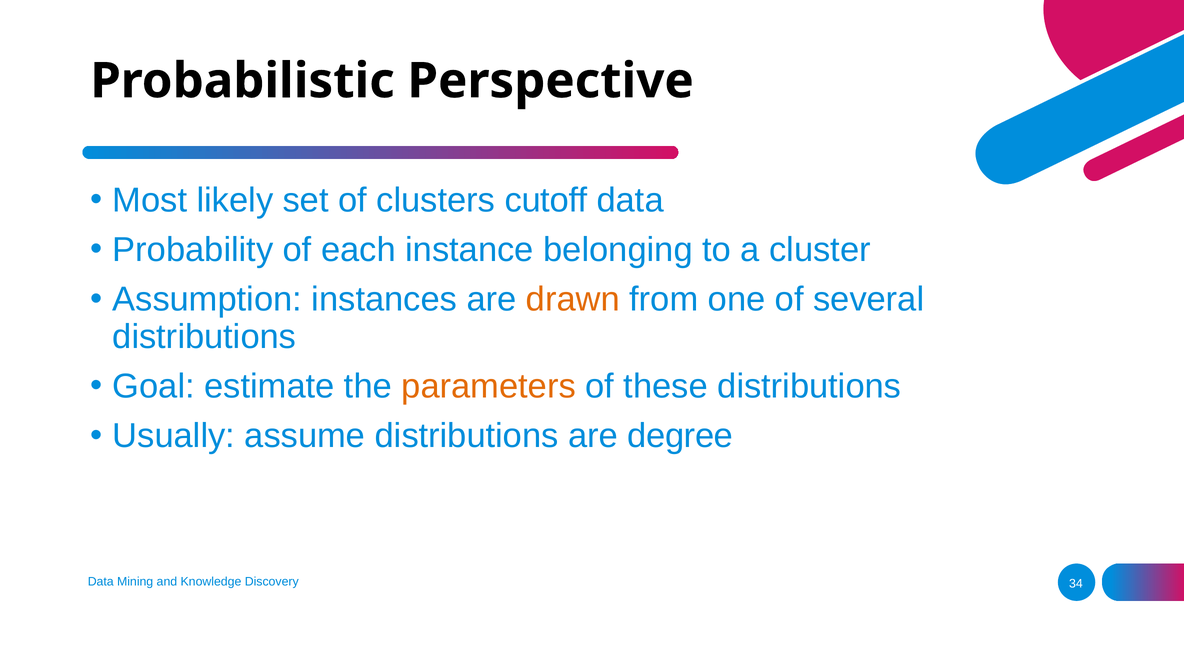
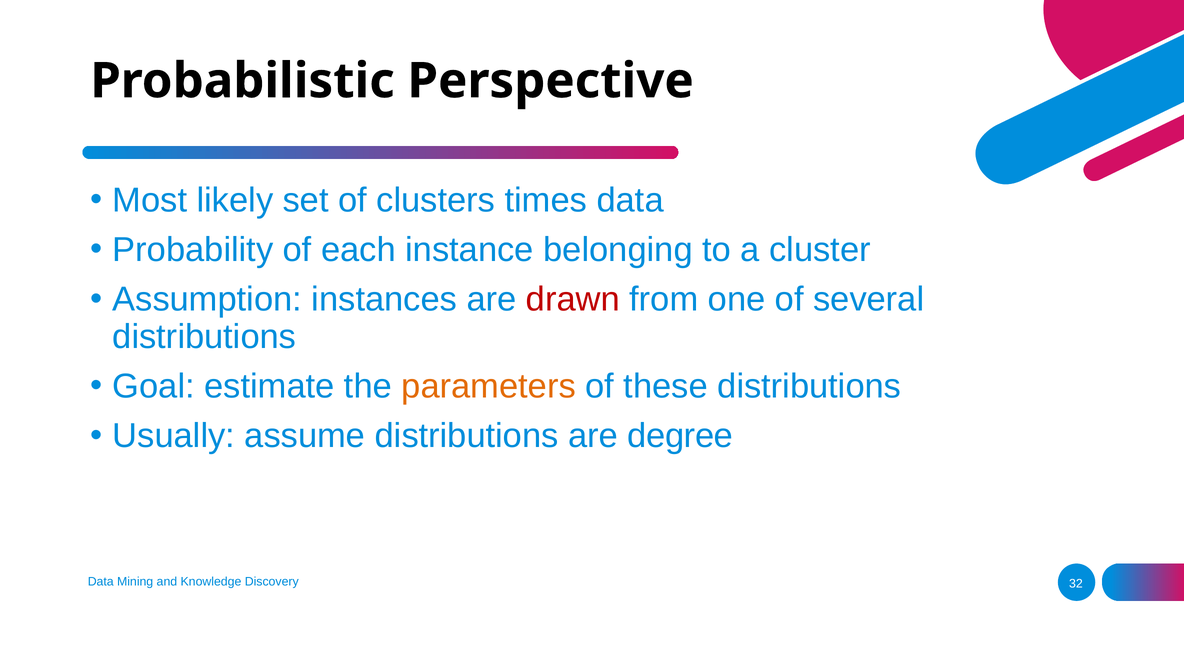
cutoff: cutoff -> times (546, 200)
drawn colour: orange -> red (573, 299)
34: 34 -> 32 (1076, 583)
